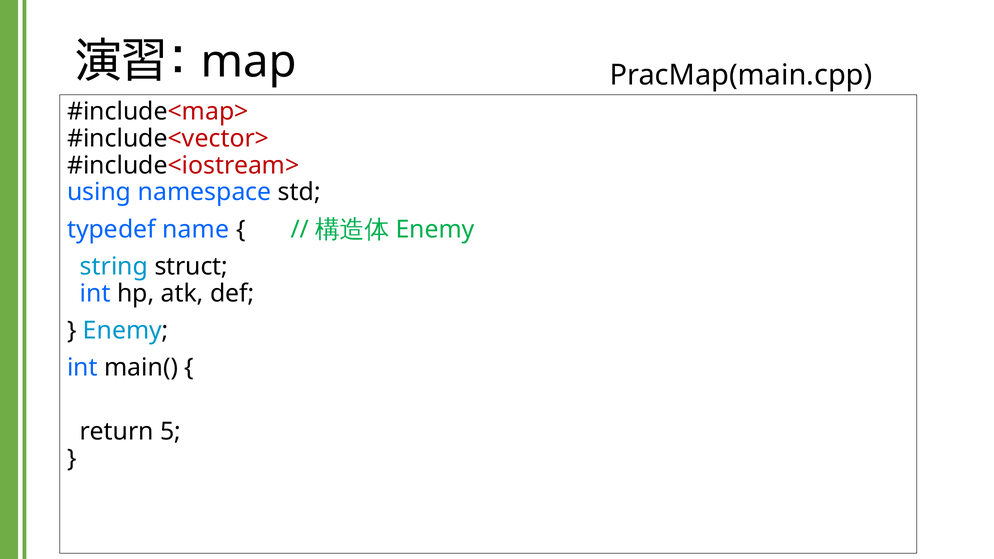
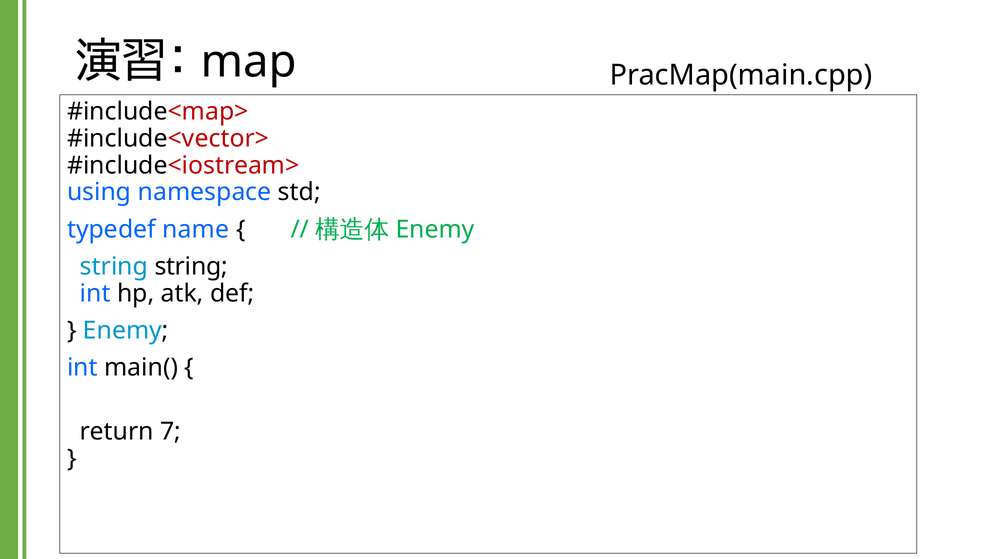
string struct: struct -> string (191, 267)
5: 5 -> 7 (170, 432)
